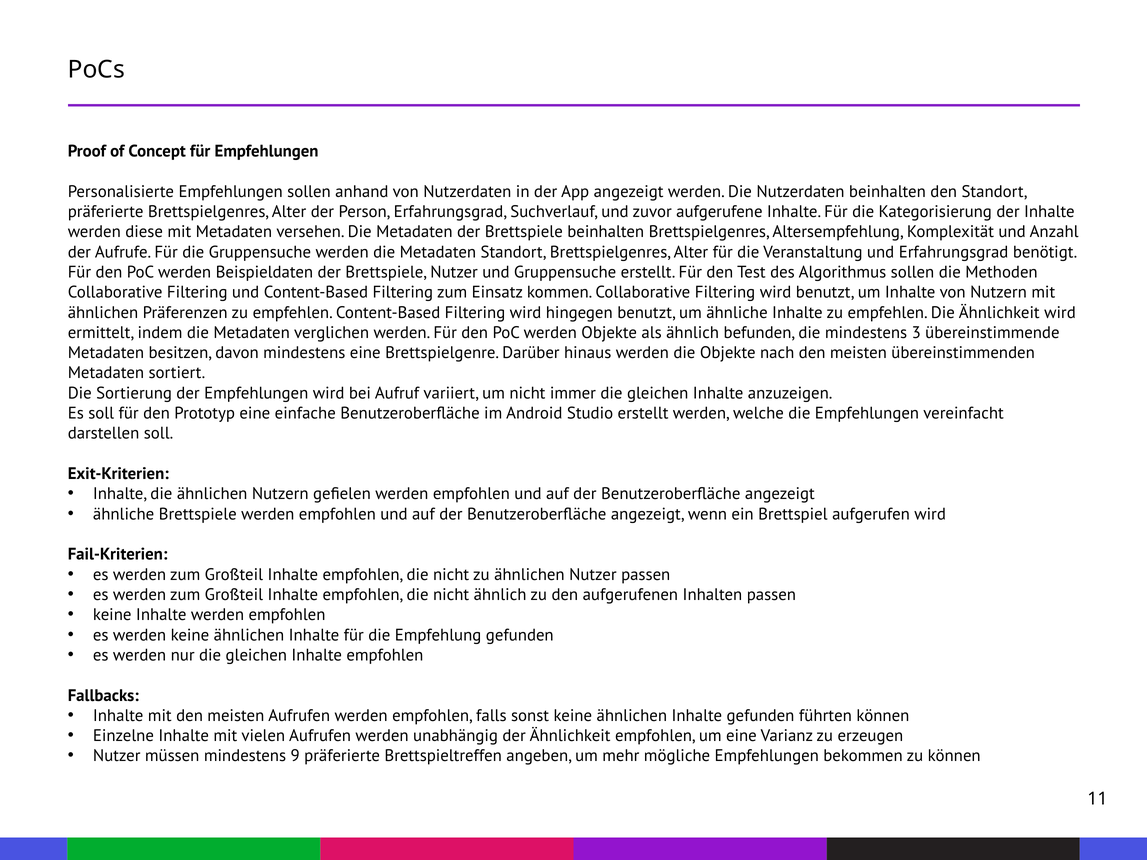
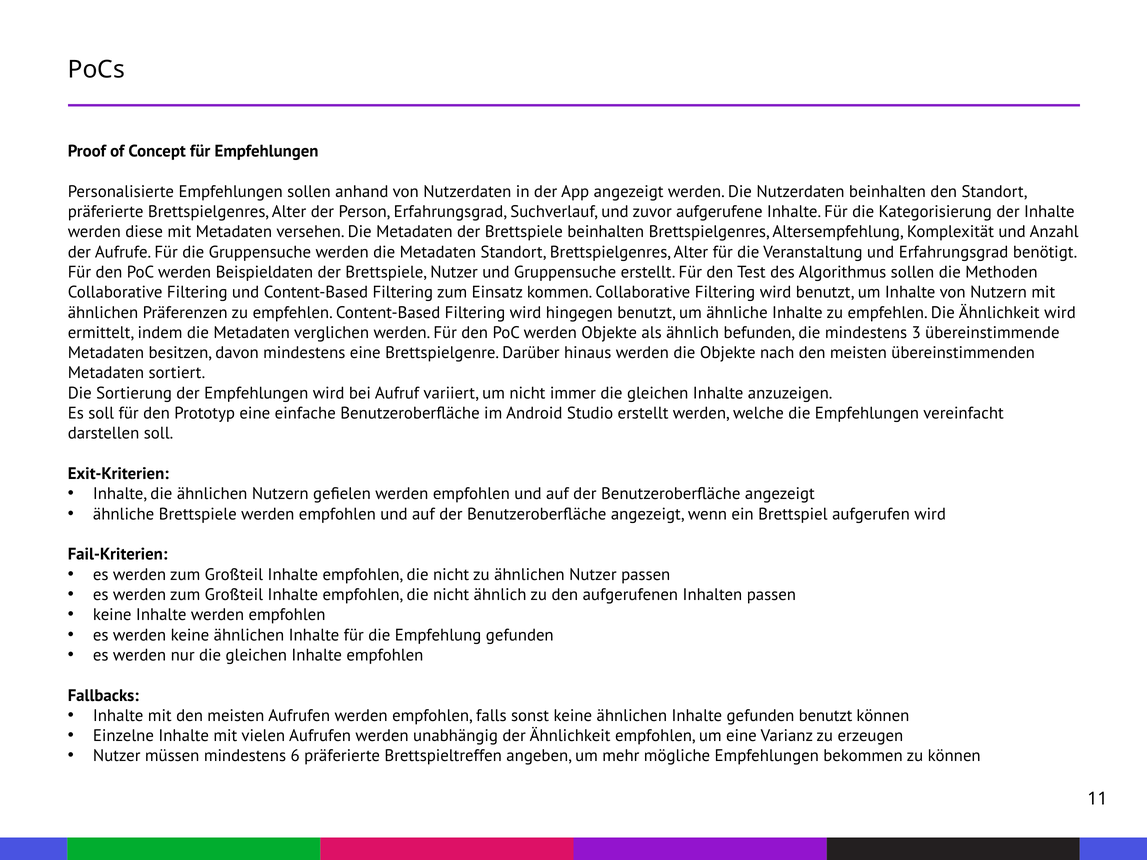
gefunden führten: führten -> benutzt (826, 716)
9: 9 -> 6 (295, 756)
